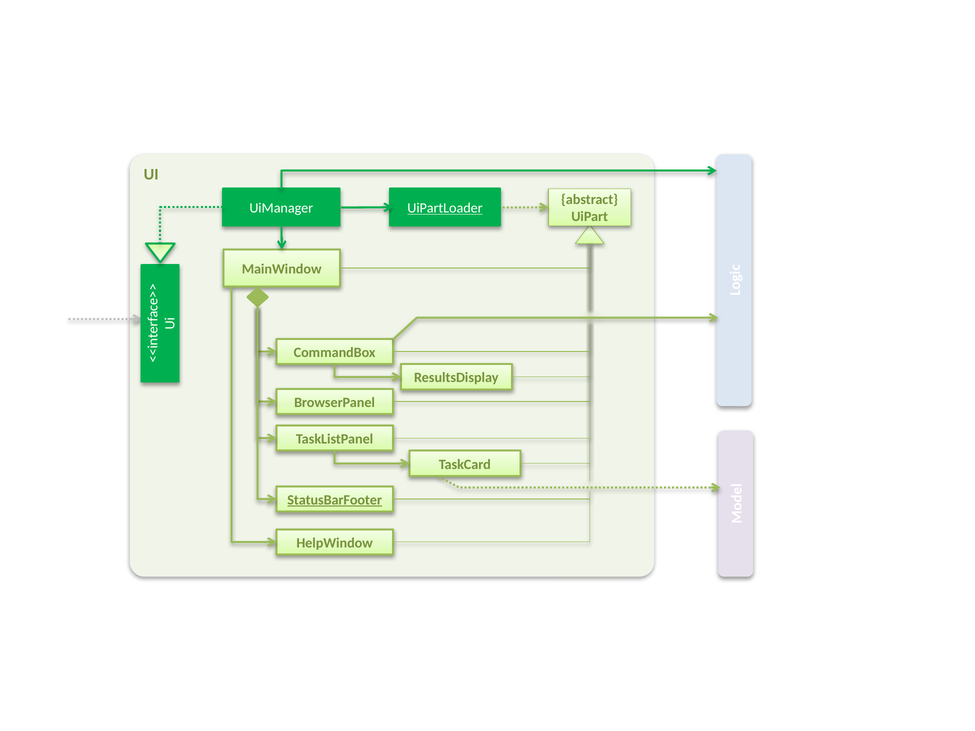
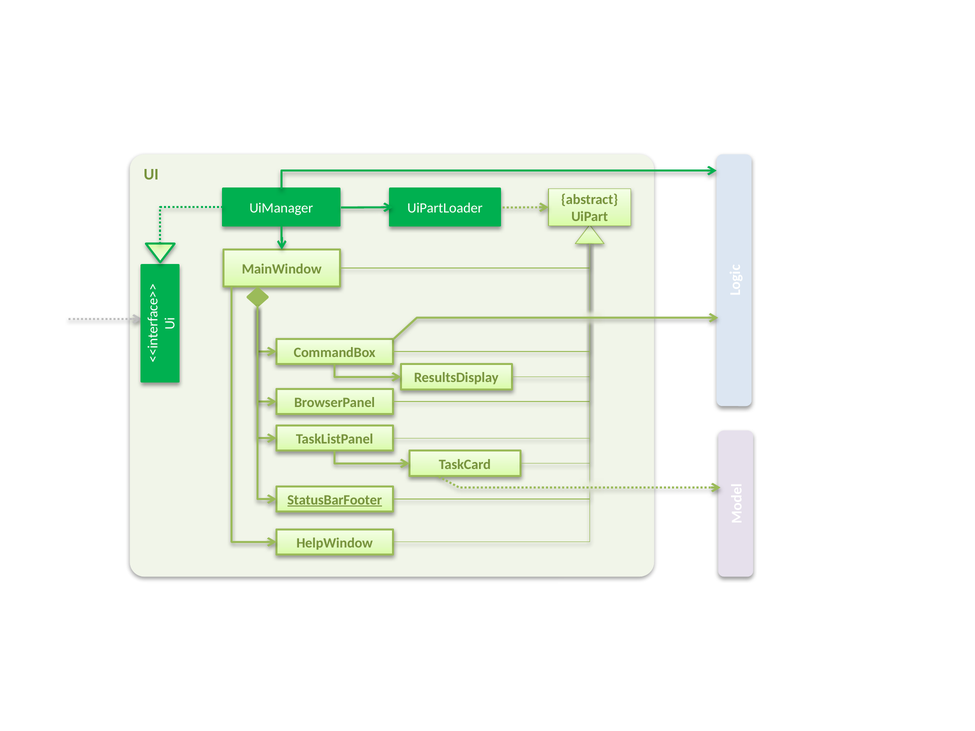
UiPartLoader underline: present -> none (445, 208)
